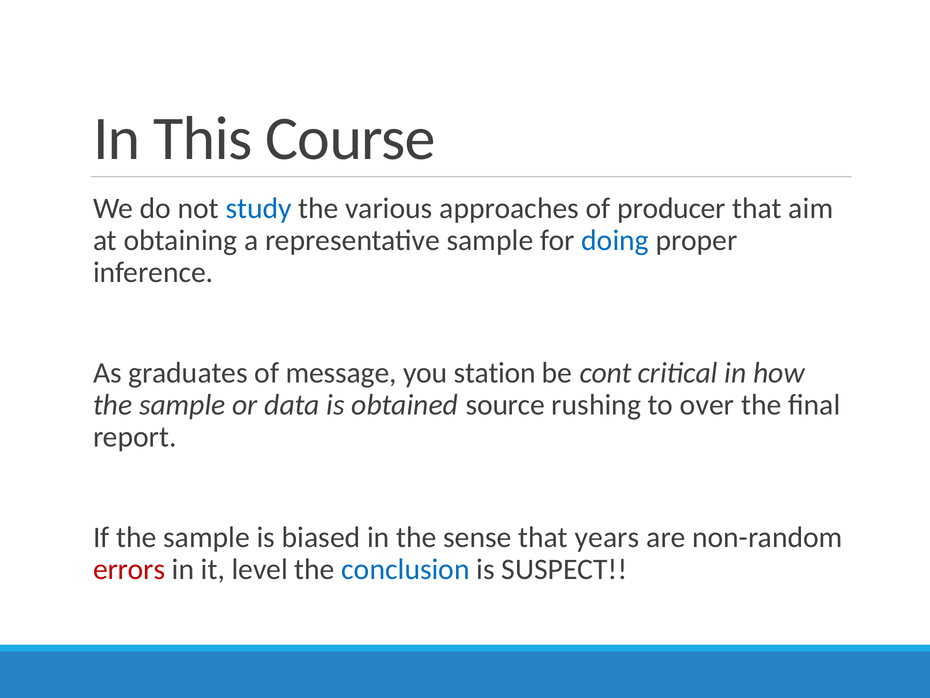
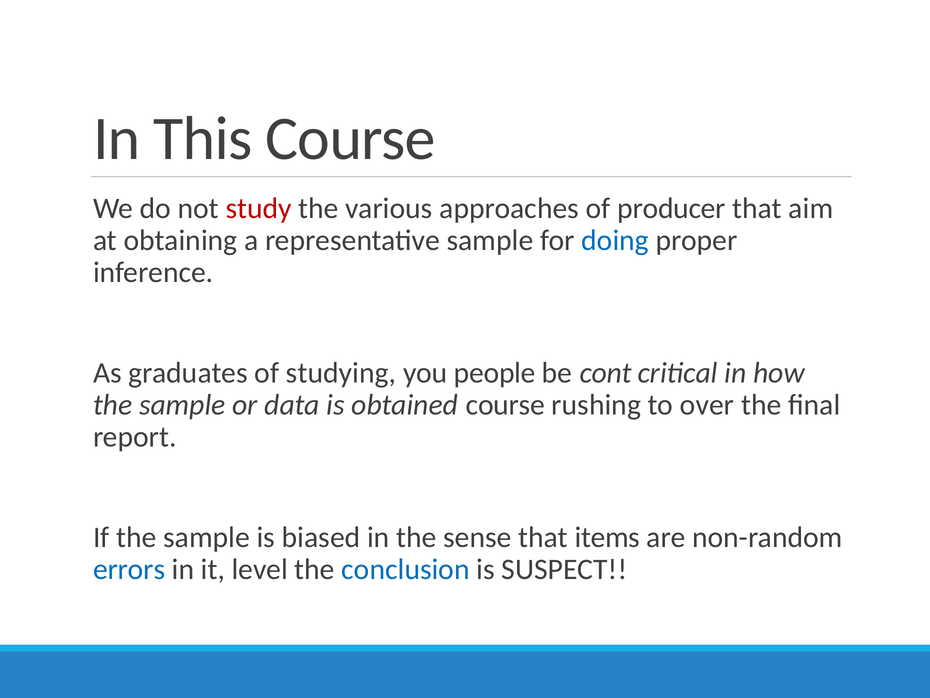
study colour: blue -> red (259, 208)
message: message -> studying (341, 373)
station: station -> people (495, 373)
obtained source: source -> course (505, 405)
years: years -> items (607, 537)
errors colour: red -> blue (129, 569)
